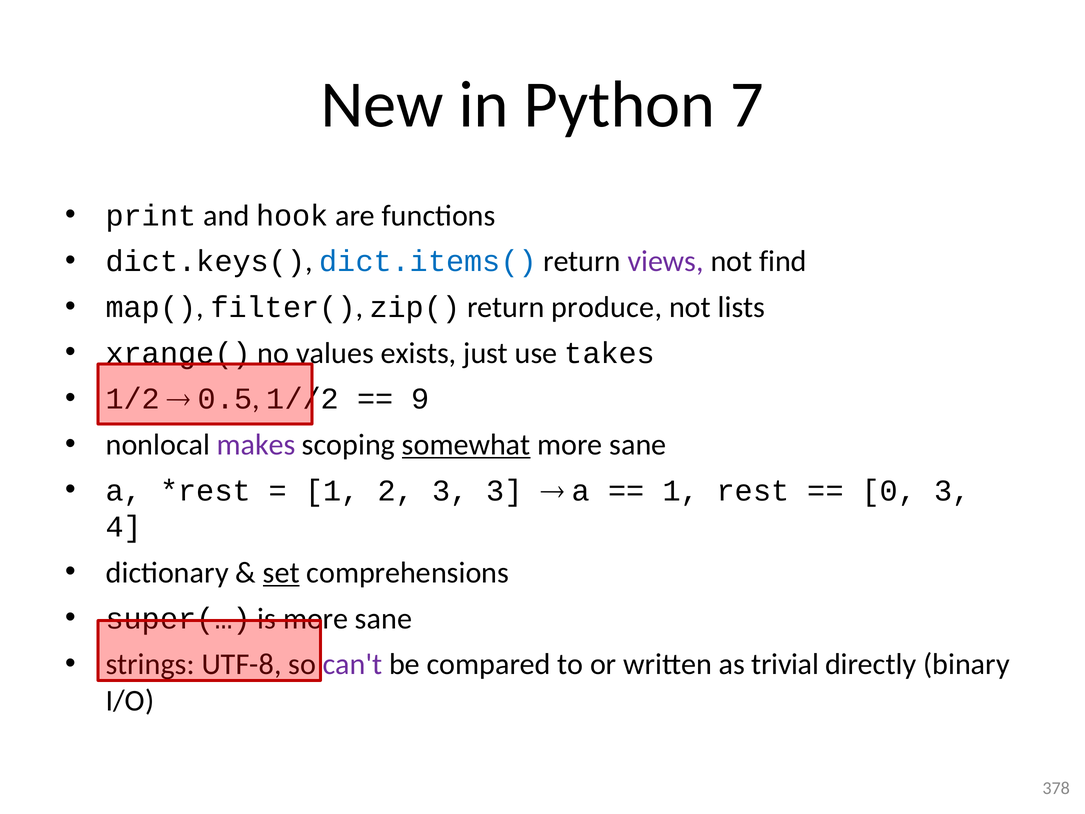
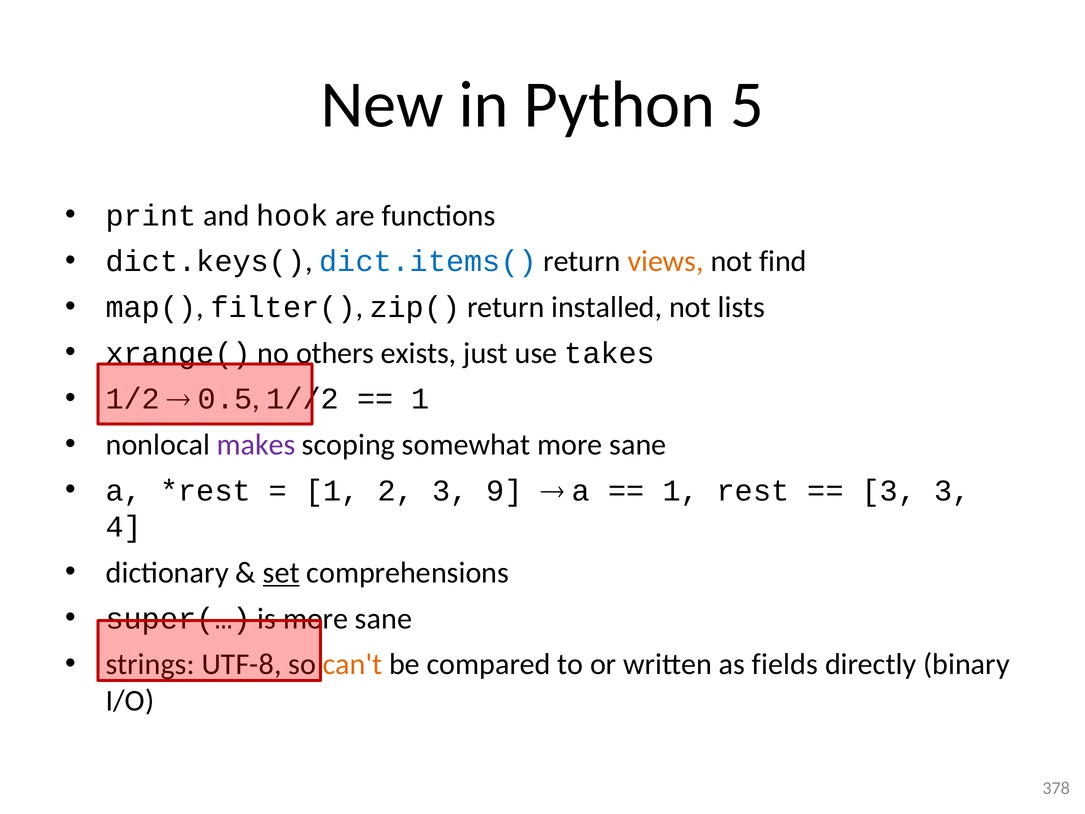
7: 7 -> 5 (747, 105)
views colour: purple -> orange (666, 261)
produce: produce -> installed (607, 307)
values: values -> others (335, 353)
9: 9 -> 1 (420, 399)
somewhat underline: present -> none (466, 445)
3 3: 3 -> 9 (505, 491)
0: 0 -> 3 (889, 491)
can't colour: purple -> orange (353, 664)
trivial: trivial -> fields (785, 664)
